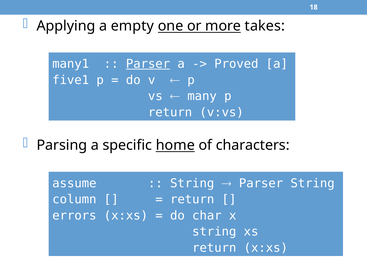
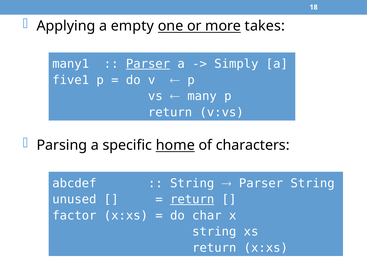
Proved: Proved -> Simply (236, 64)
assume: assume -> abcdef (74, 183)
column: column -> unused (74, 200)
return underline: none -> present (192, 200)
errors: errors -> factor (74, 216)
